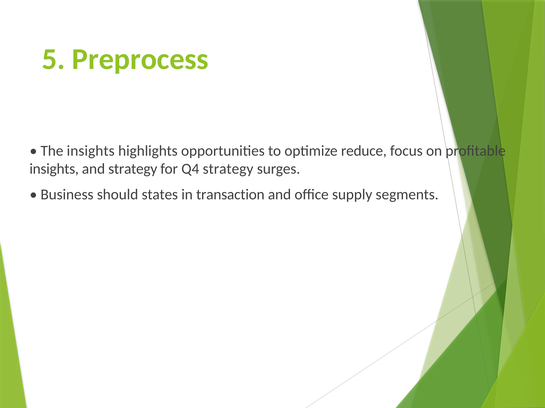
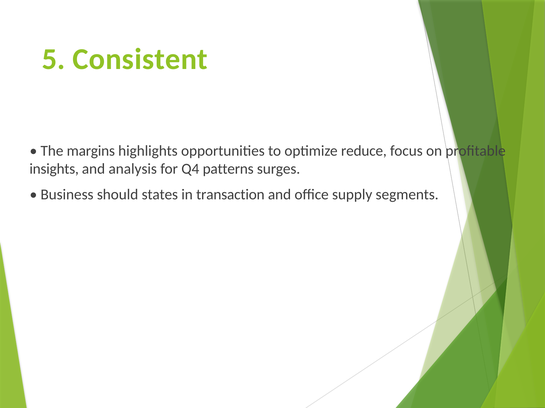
Preprocess: Preprocess -> Consistent (140, 59)
The insights: insights -> margins (91, 151)
and strategy: strategy -> analysis (133, 169)
Q4 strategy: strategy -> patterns (228, 169)
